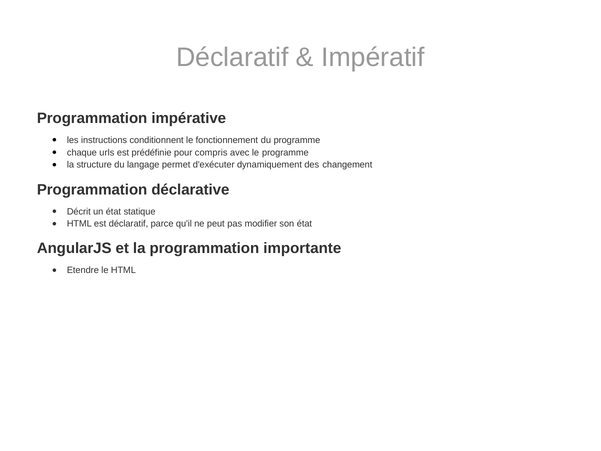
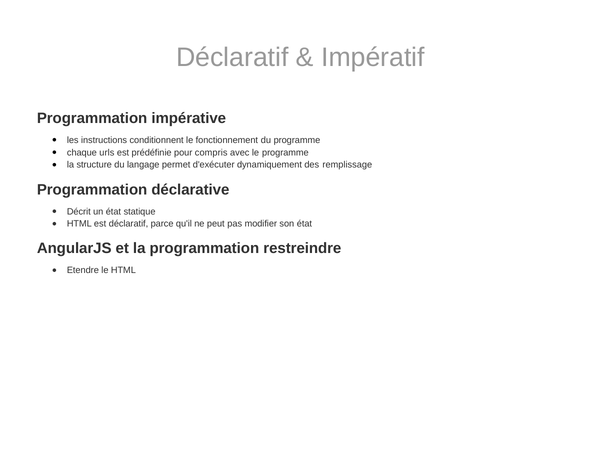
changement: changement -> remplissage (347, 165)
importante: importante -> restreindre (302, 248)
